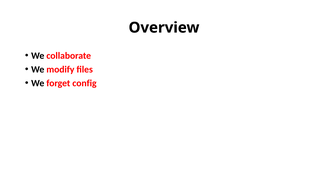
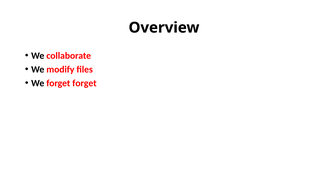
forget config: config -> forget (84, 83)
